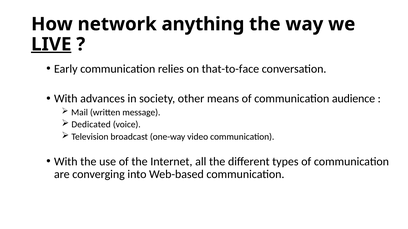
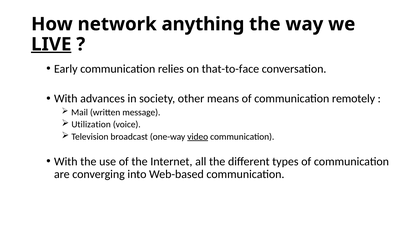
audience: audience -> remotely (354, 99)
Dedicated: Dedicated -> Utilization (91, 125)
video underline: none -> present (198, 137)
